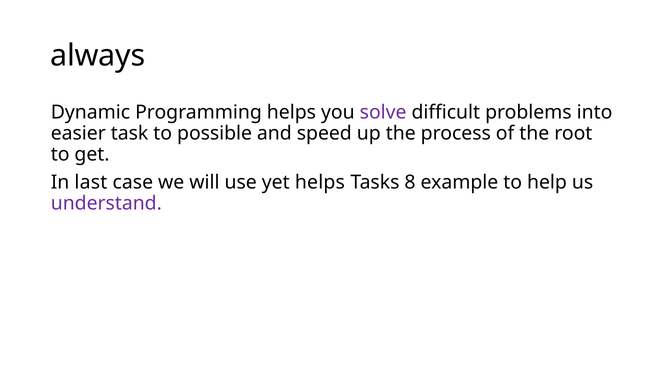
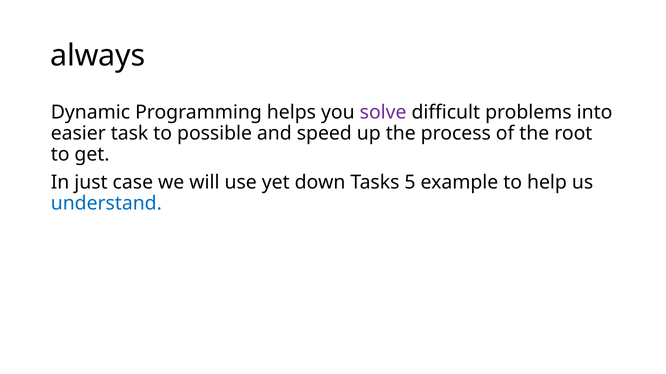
last: last -> just (91, 182)
yet helps: helps -> down (320, 182)
8: 8 -> 5 (410, 182)
understand colour: purple -> blue (106, 203)
